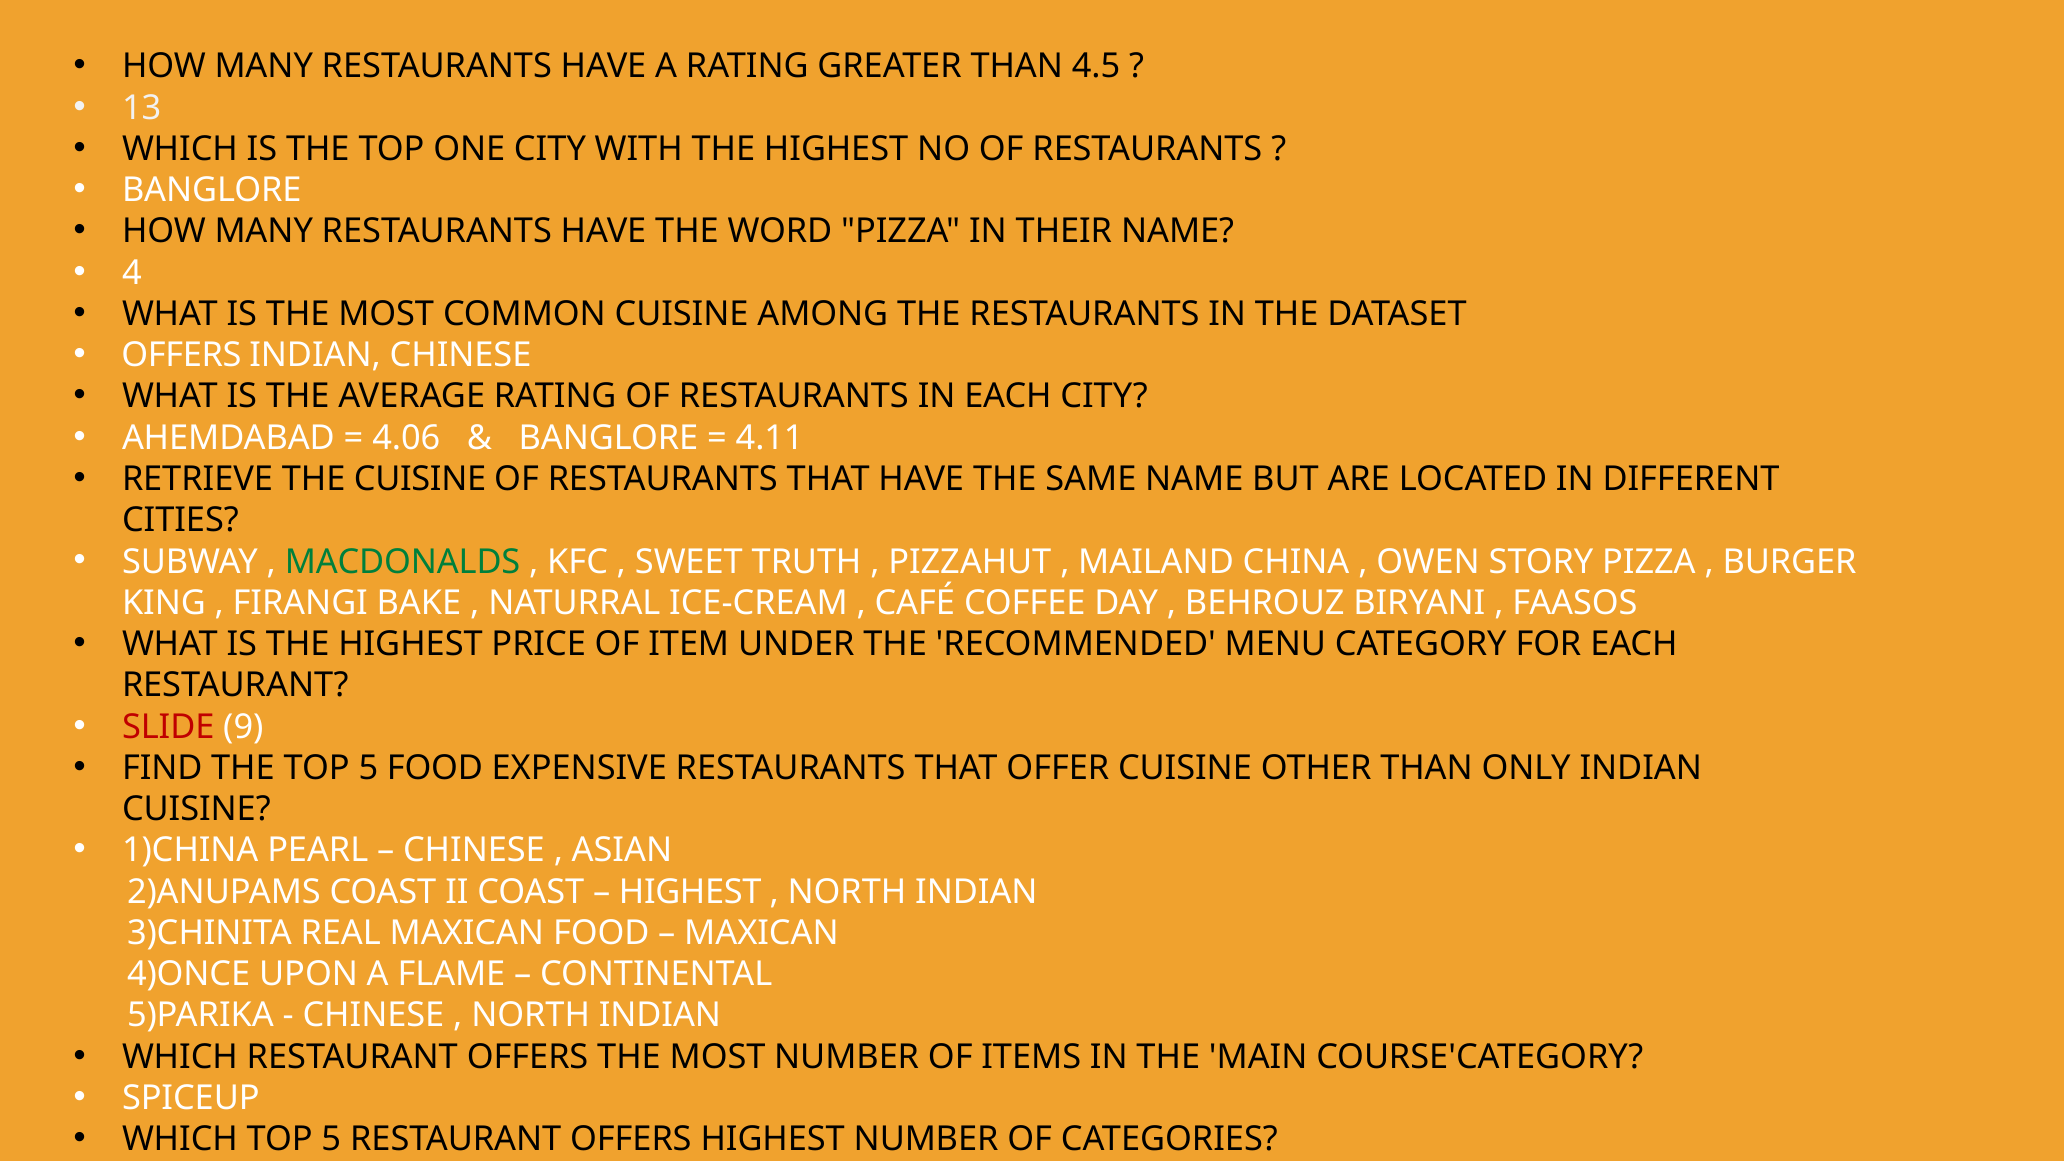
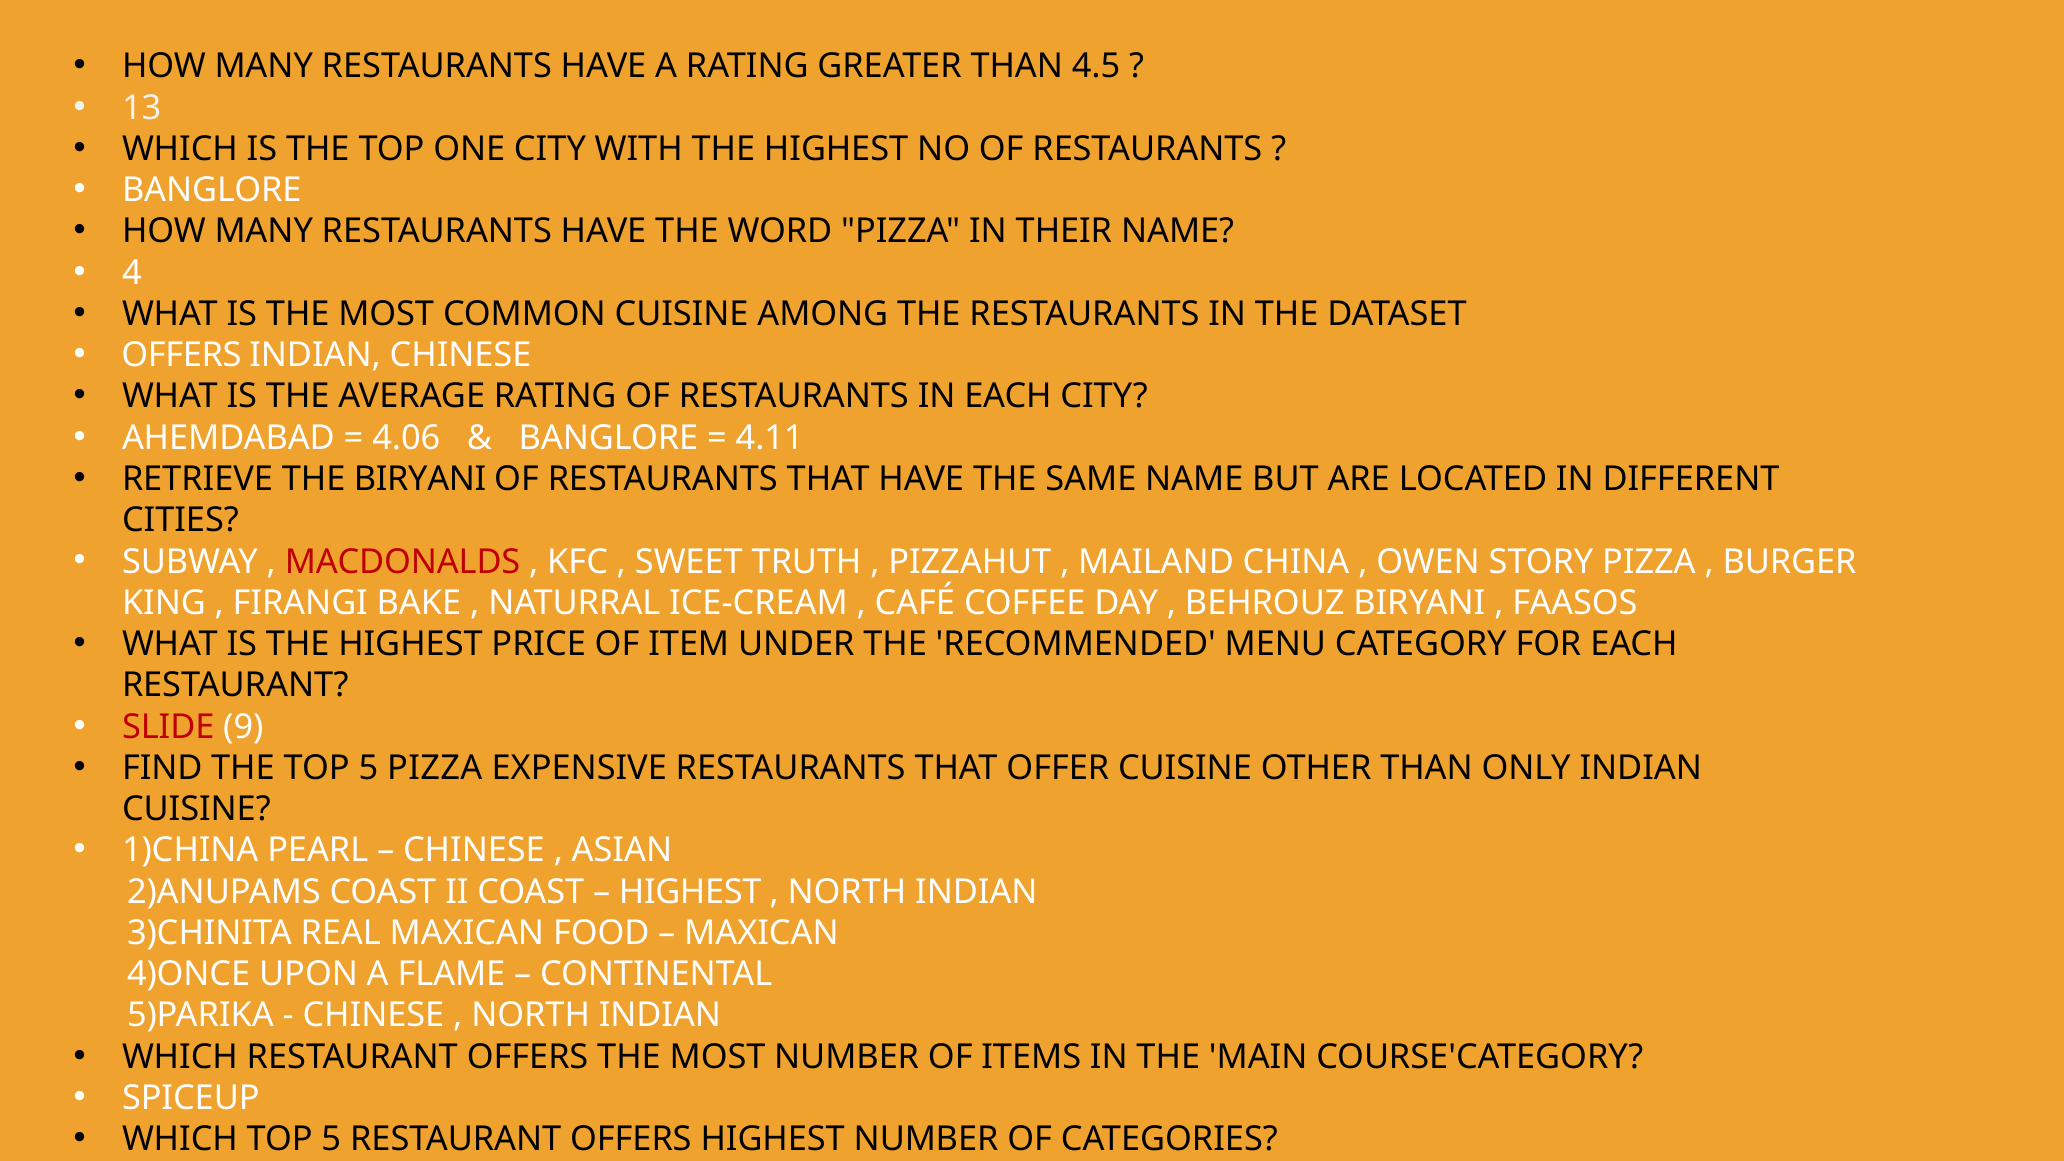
THE CUISINE: CUISINE -> BIRYANI (420, 479)
MACDONALDS colour: green -> red (403, 562)
5 FOOD: FOOD -> PIZZA (435, 768)
